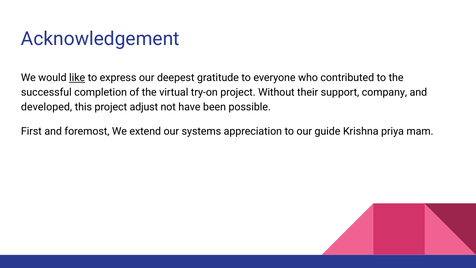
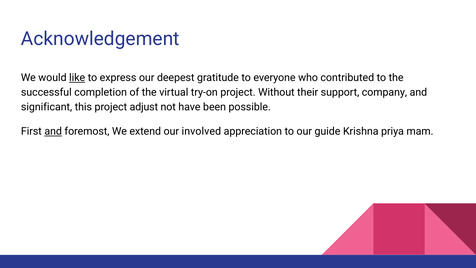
developed: developed -> significant (47, 107)
and underline: none -> present (53, 131)
systems: systems -> involved (201, 131)
